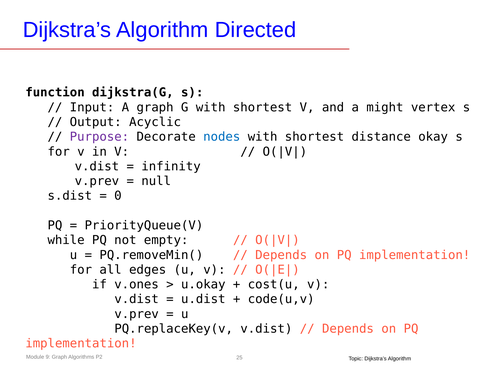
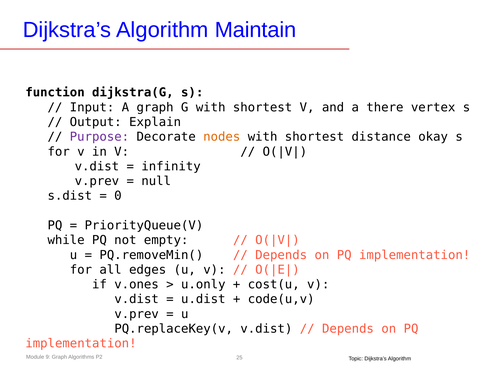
Directed: Directed -> Maintain (256, 30)
might: might -> there (385, 108)
Acyclic: Acyclic -> Explain (155, 122)
nodes colour: blue -> orange (222, 137)
u.okay: u.okay -> u.only (203, 285)
